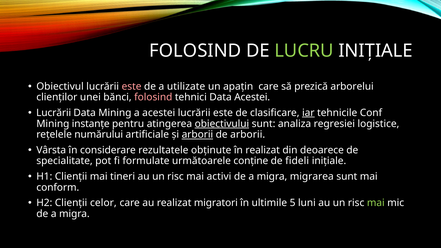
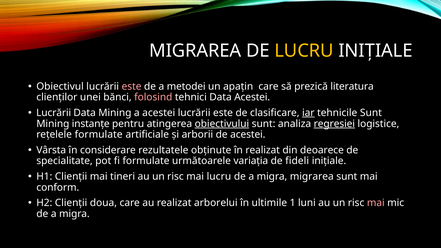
FOLOSIND: FOLOSIND -> MIGRAREA (195, 51)
LUCRU colour: light green -> yellow (304, 51)
utilizate: utilizate -> metodei (186, 86)
arborelui: arborelui -> literatura (352, 86)
tehnicile Conf: Conf -> Sunt (371, 113)
regresiei underline: none -> present (334, 124)
rețelele numărului: numărului -> formulate (99, 135)
arborii underline: present -> none (197, 135)
de arborii: arborii -> acestei (248, 135)
conține: conține -> variația (251, 161)
mai activi: activi -> lucru (219, 177)
celor: celor -> doua (103, 203)
migratori: migratori -> arborelui (216, 203)
5: 5 -> 1 (293, 203)
mai colour: light green -> pink (376, 203)
